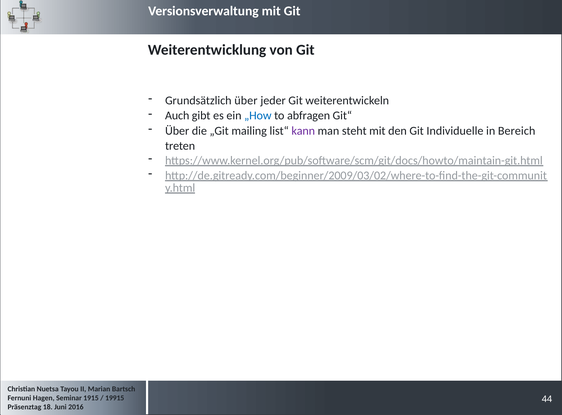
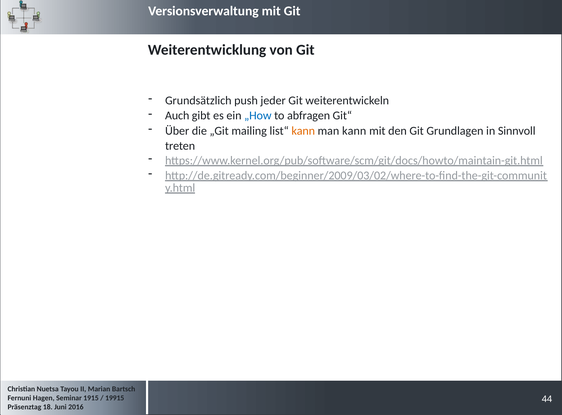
Grundsätzlich über: über -> push (246, 101)
kann colour: purple -> orange (303, 131)
man steht: steht -> kann (354, 131)
Individuelle: Individuelle -> Grundlagen (455, 131)
Bereich: Bereich -> Sinnvoll (517, 131)
